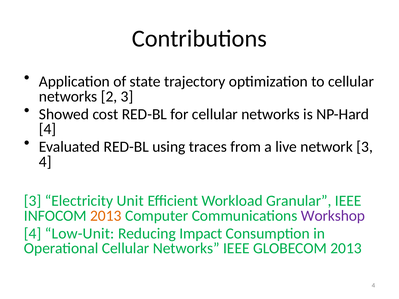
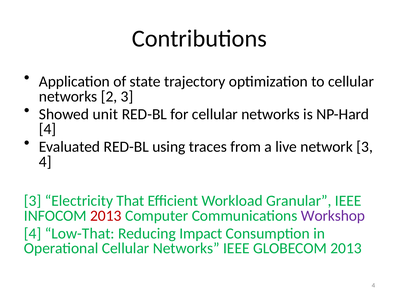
cost: cost -> unit (105, 114)
Unit: Unit -> That (130, 201)
2013 colour: orange -> red (106, 216)
Low-Unit: Low-Unit -> Low-That (80, 234)
